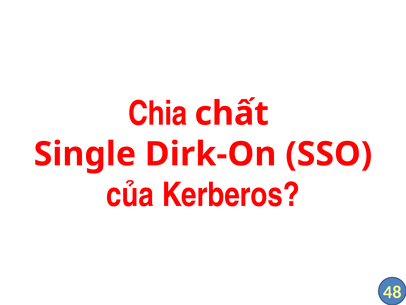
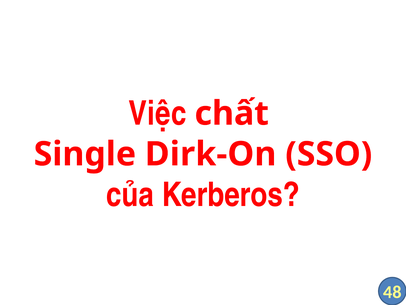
Chia: Chia -> Việc (157, 113)
